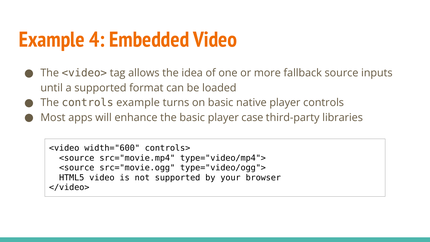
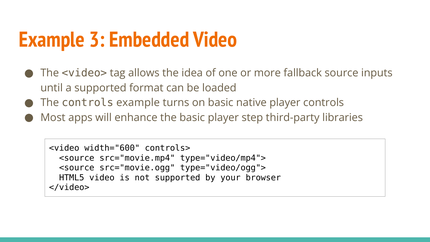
4: 4 -> 3 (97, 40)
case: case -> step (252, 117)
